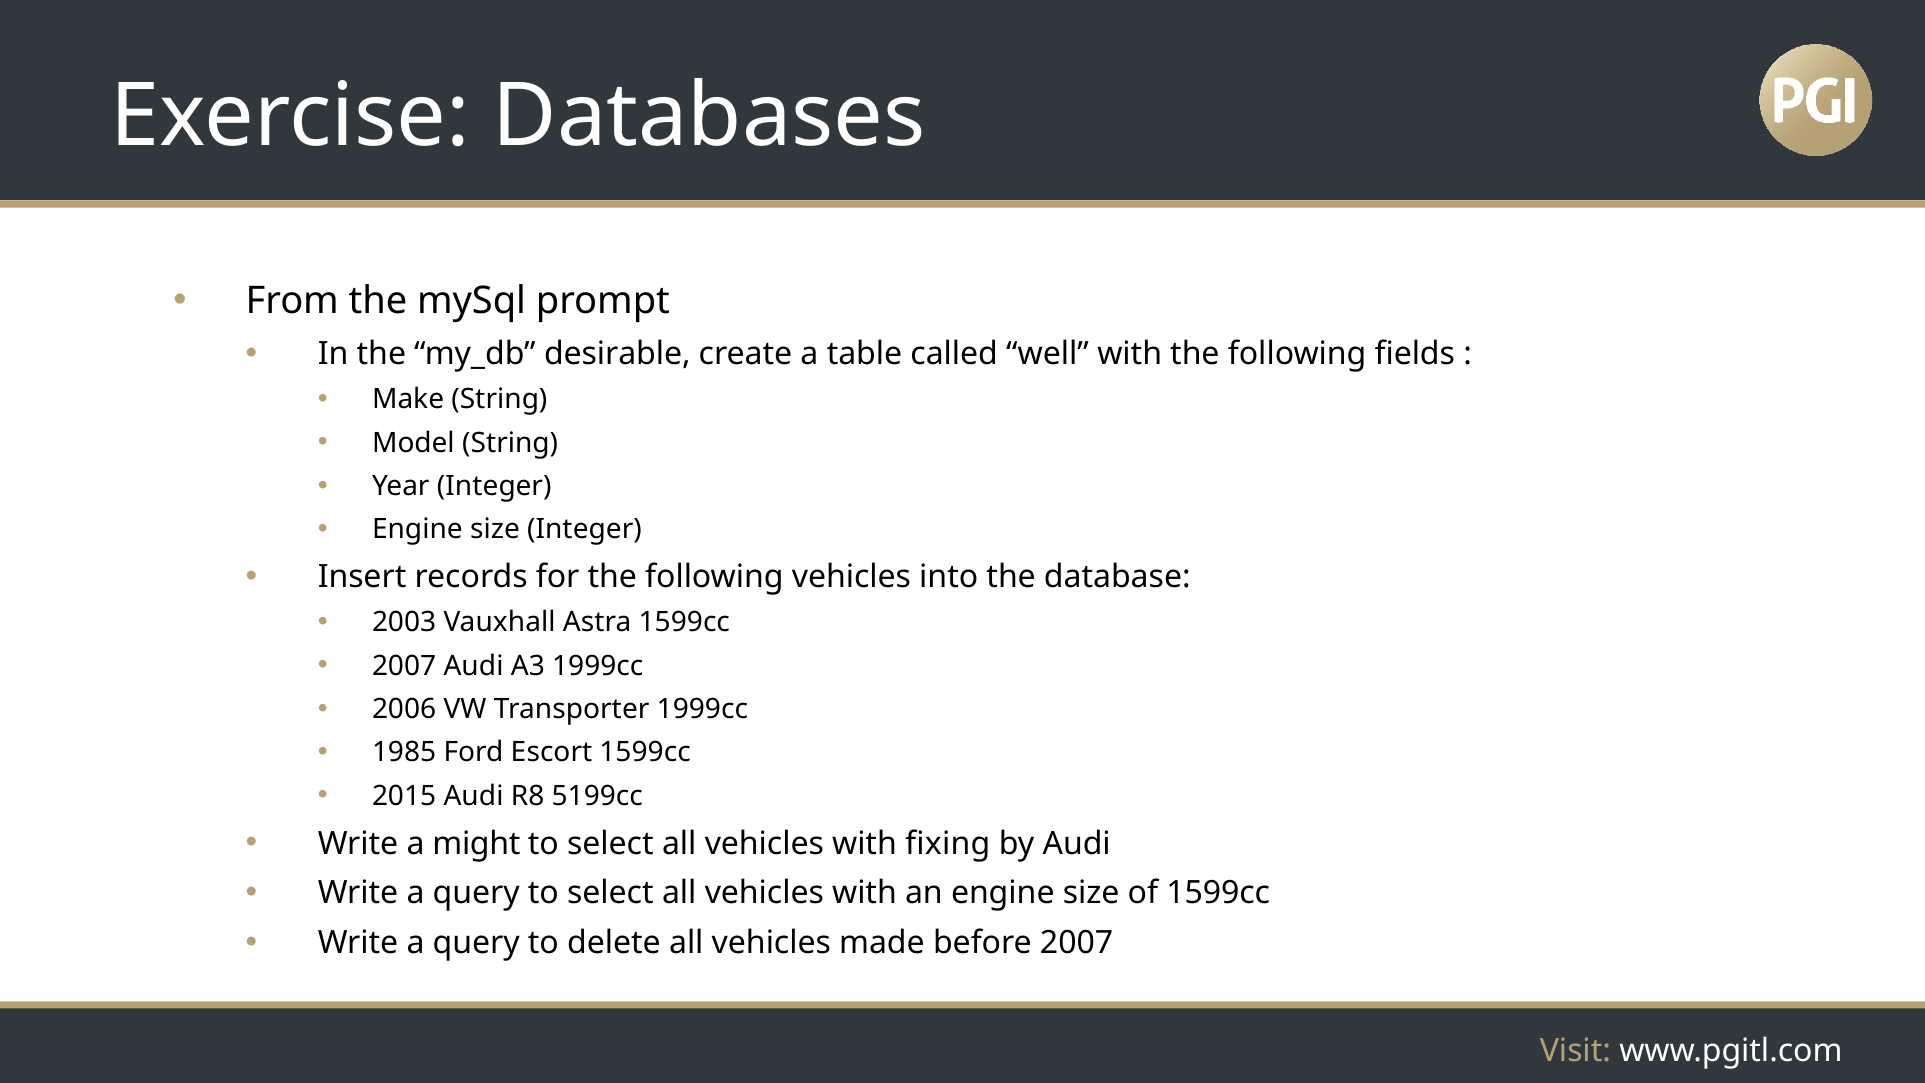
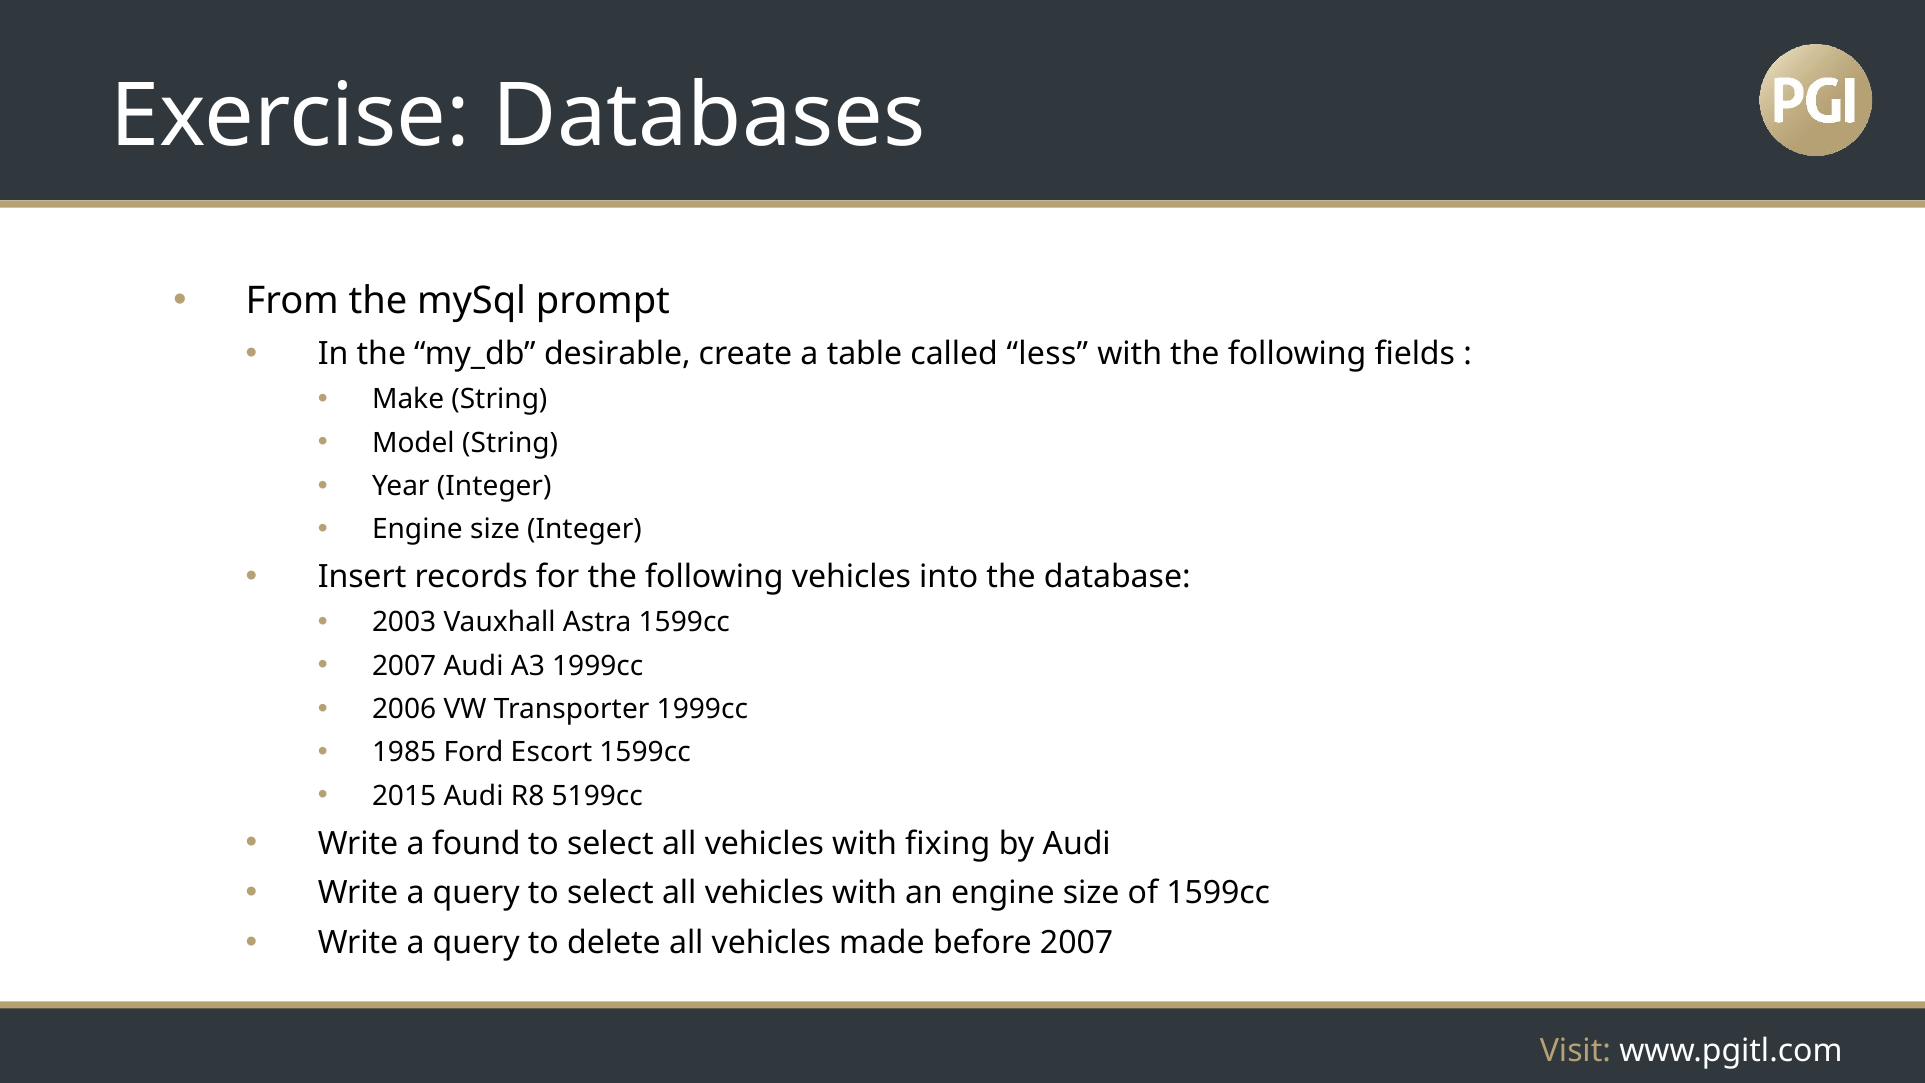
well: well -> less (1047, 354)
might: might -> found (476, 843)
